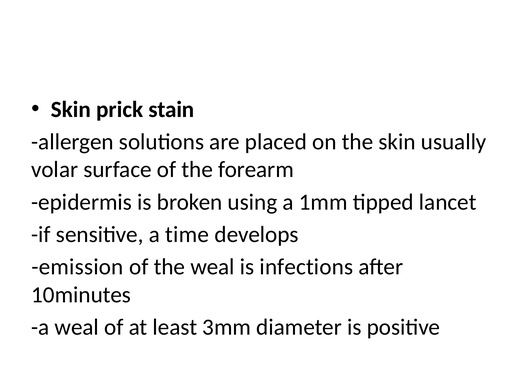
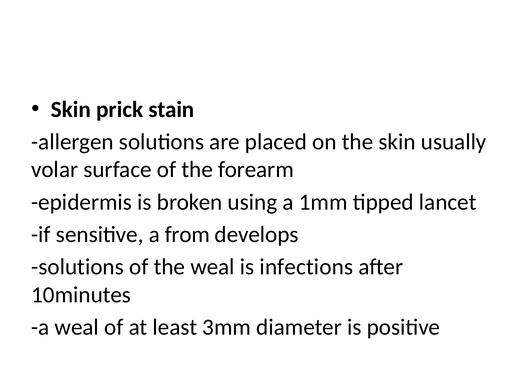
time: time -> from (187, 234)
emission: emission -> solutions (78, 267)
